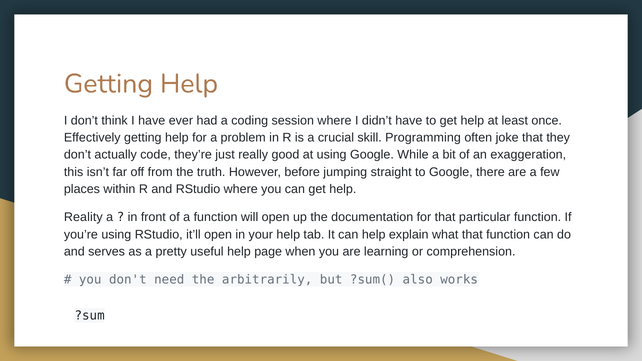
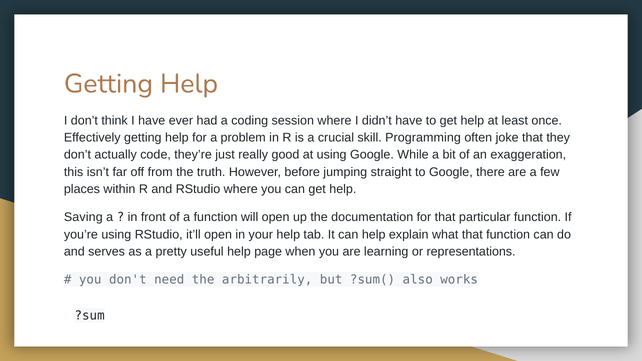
Reality: Reality -> Saving (83, 217)
comprehension: comprehension -> representations (471, 252)
